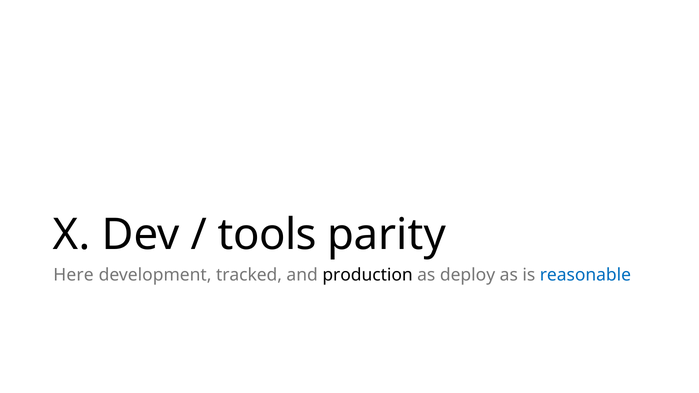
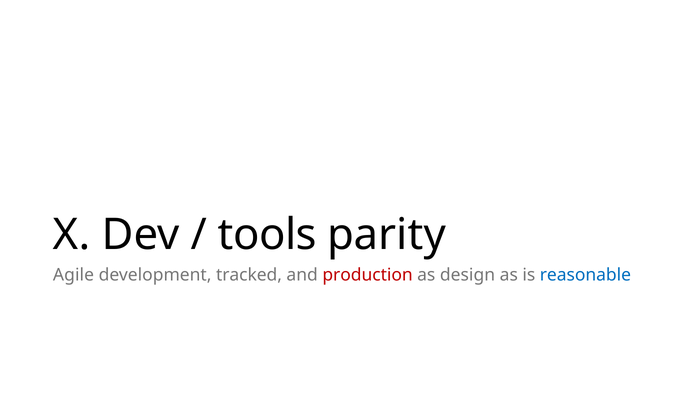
Here: Here -> Agile (74, 275)
production colour: black -> red (368, 275)
deploy: deploy -> design (468, 275)
